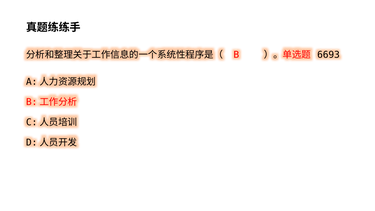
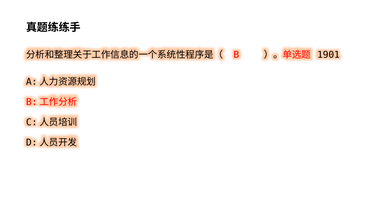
6693: 6693 -> 1901 (328, 55)
